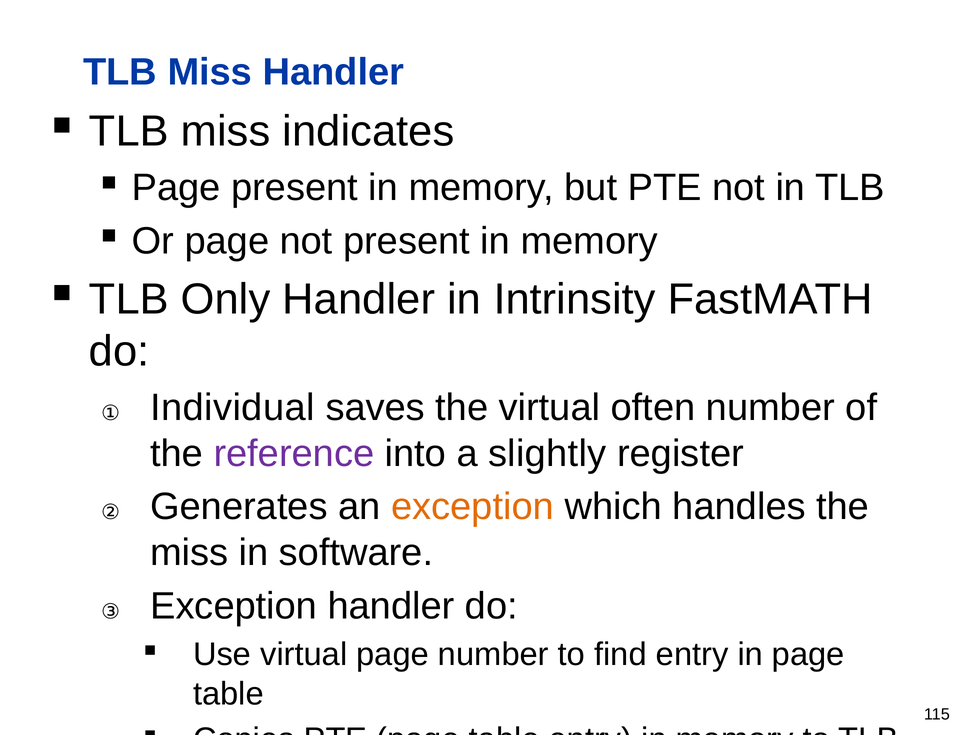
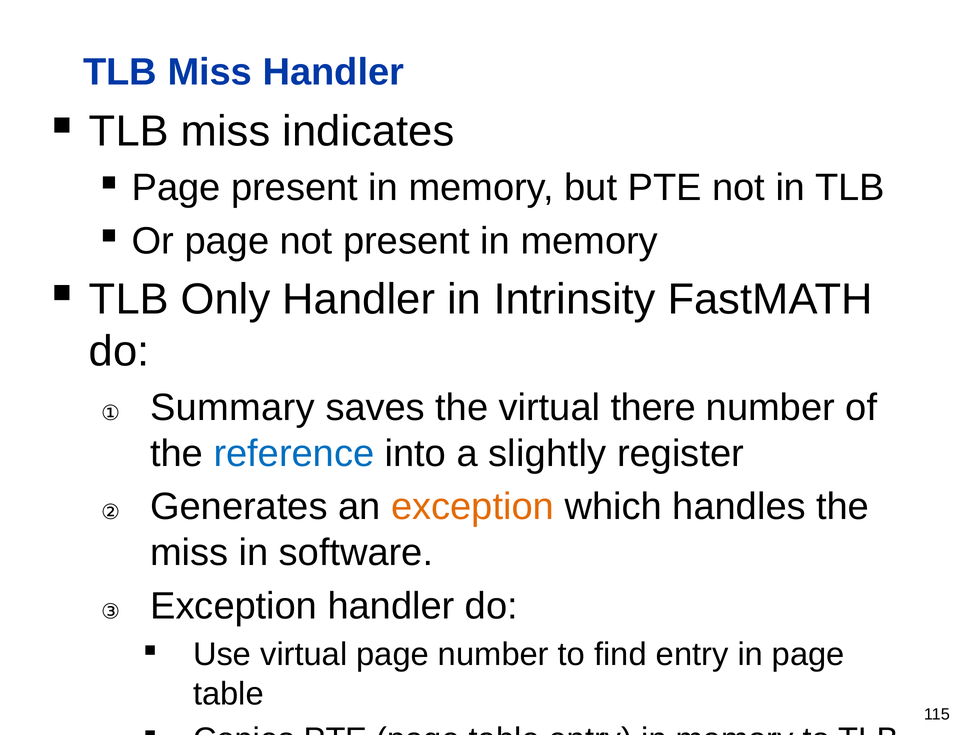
Individual: Individual -> Summary (233, 408)
often: often -> there (653, 408)
reference colour: purple -> blue (294, 453)
